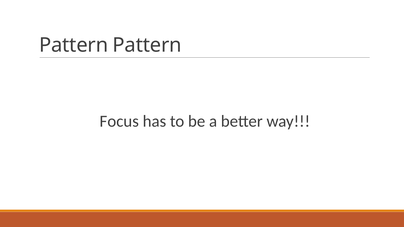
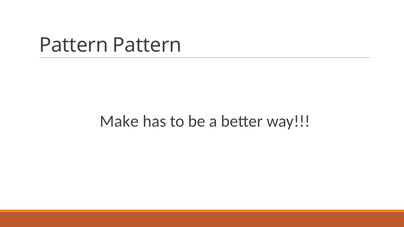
Focus: Focus -> Make (119, 121)
